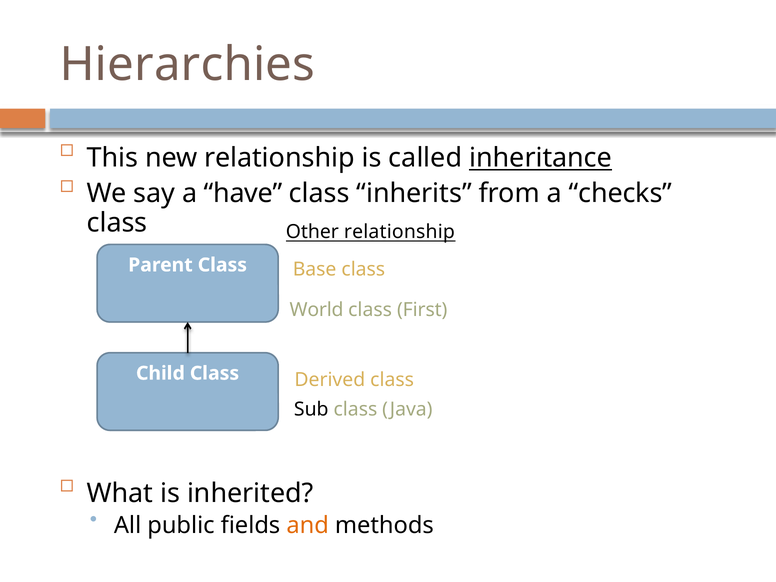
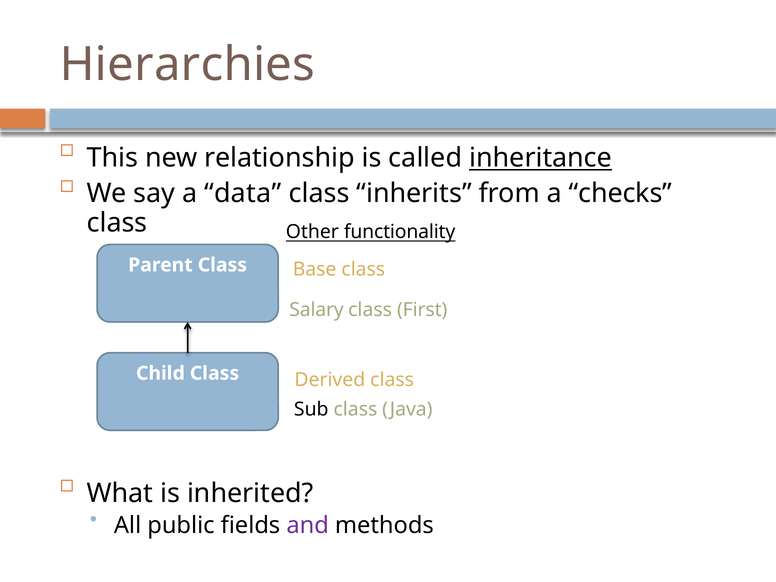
have: have -> data (243, 194)
Other relationship: relationship -> functionality (400, 232)
World: World -> Salary (317, 310)
and colour: orange -> purple (308, 525)
